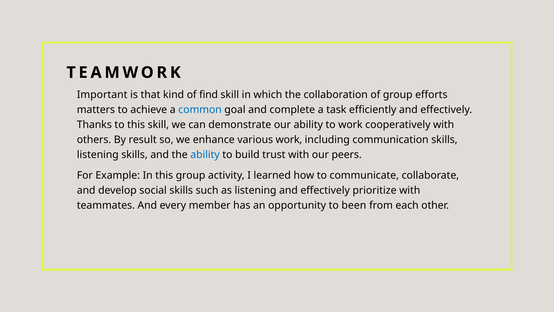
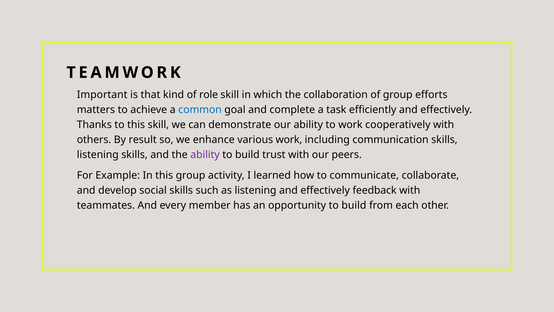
find: find -> role (209, 95)
ability colour: blue -> purple (205, 154)
prioritize: prioritize -> feedback (375, 190)
opportunity to been: been -> build (354, 205)
